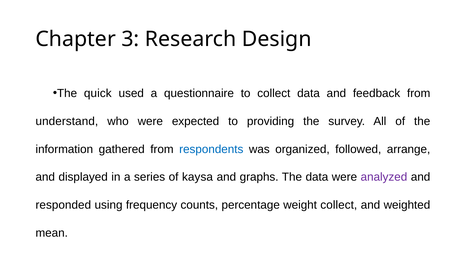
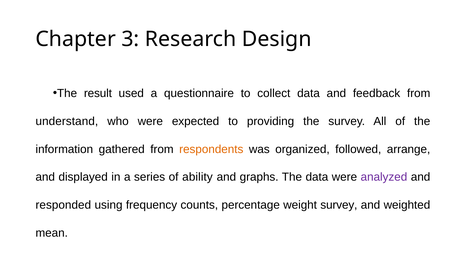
quick: quick -> result (98, 93)
respondents colour: blue -> orange (211, 149)
kaysa: kaysa -> ability (197, 177)
weight collect: collect -> survey (339, 205)
